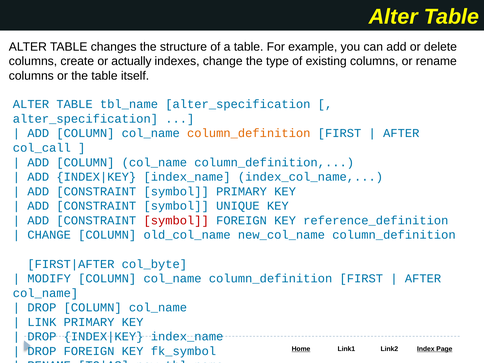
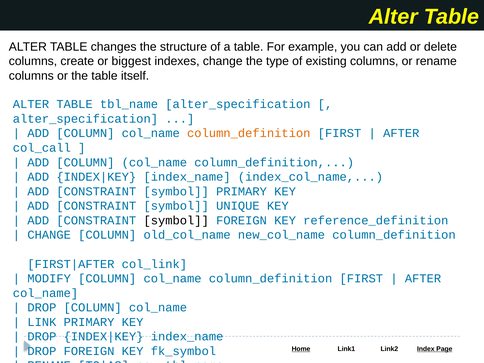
actually: actually -> biggest (131, 61)
symbol colour: red -> black (176, 220)
col_byte: col_byte -> col_link (154, 264)
